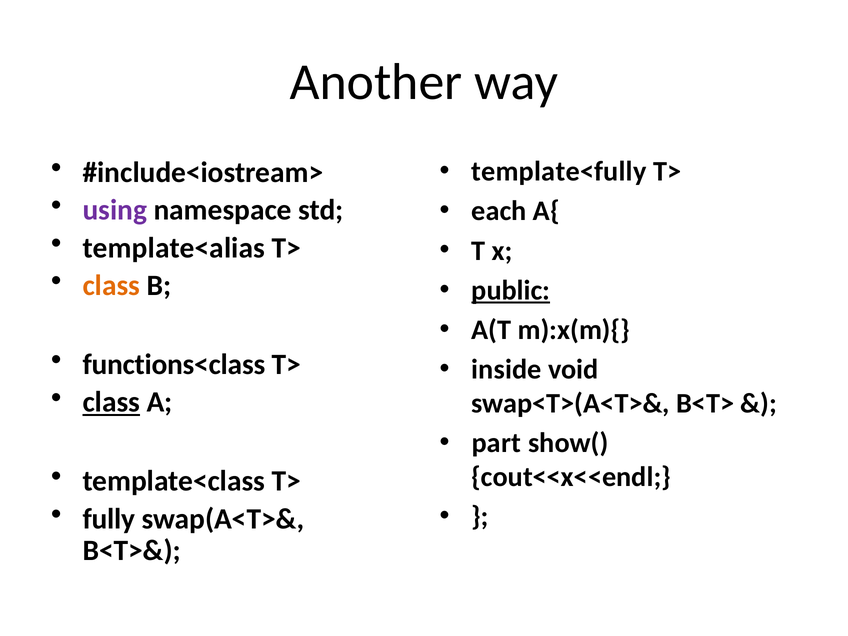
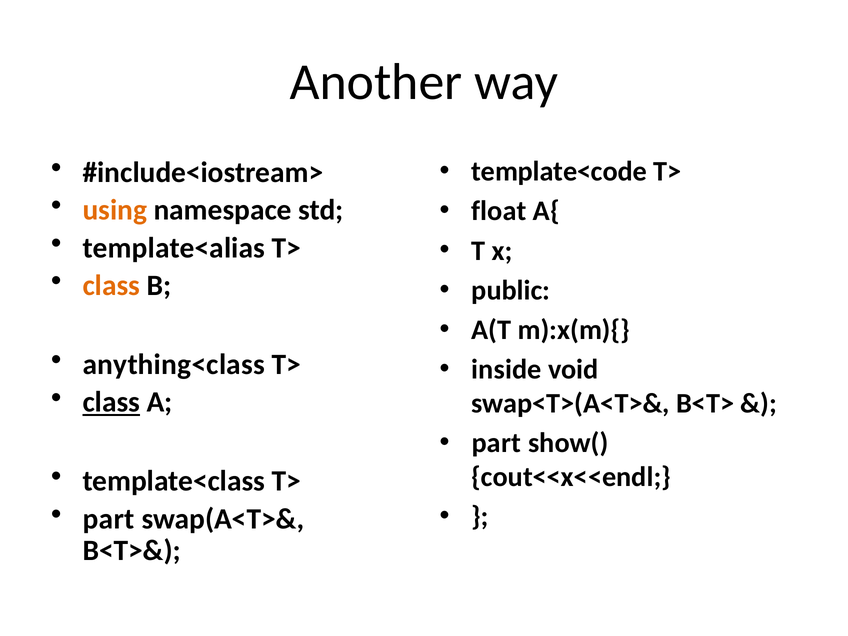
template<fully: template<fully -> template<code (559, 172)
using colour: purple -> orange (115, 210)
each: each -> float (499, 211)
public underline: present -> none (511, 290)
functions<class: functions<class -> anything<class (174, 365)
fully: fully -> part (109, 519)
